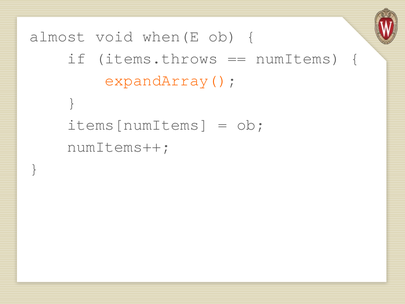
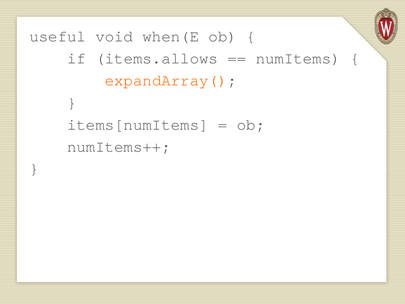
almost: almost -> useful (58, 36)
items.throws: items.throws -> items.allows (157, 58)
